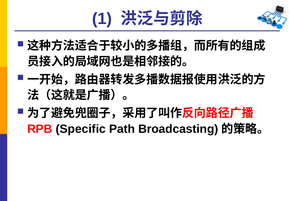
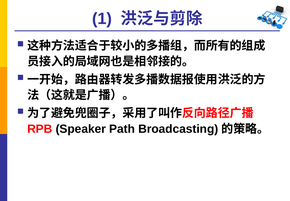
Specific: Specific -> Speaker (81, 129)
